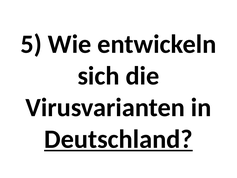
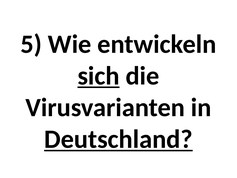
sich underline: none -> present (99, 76)
